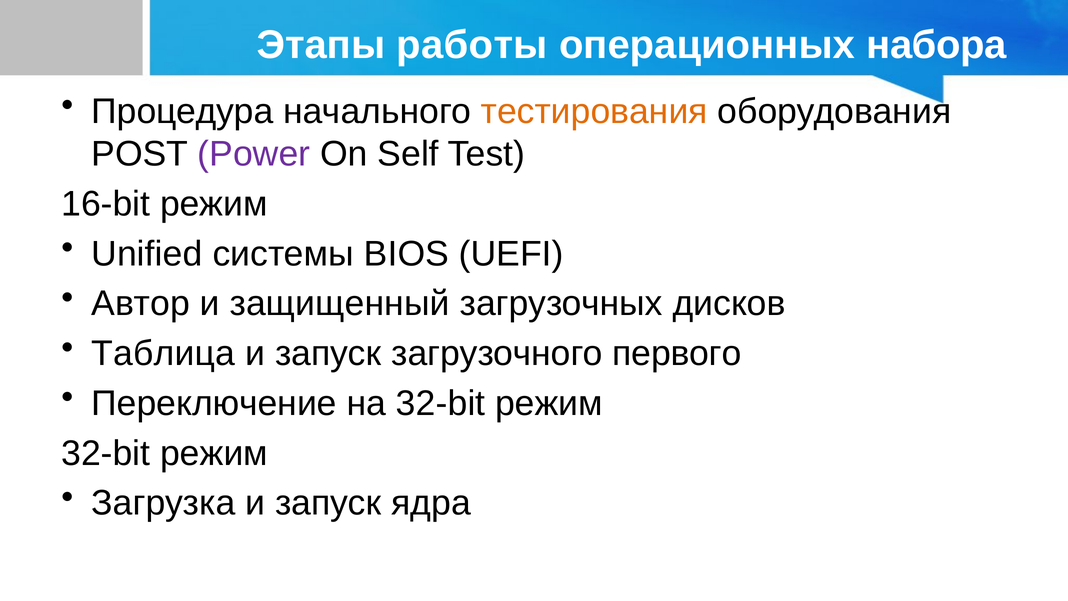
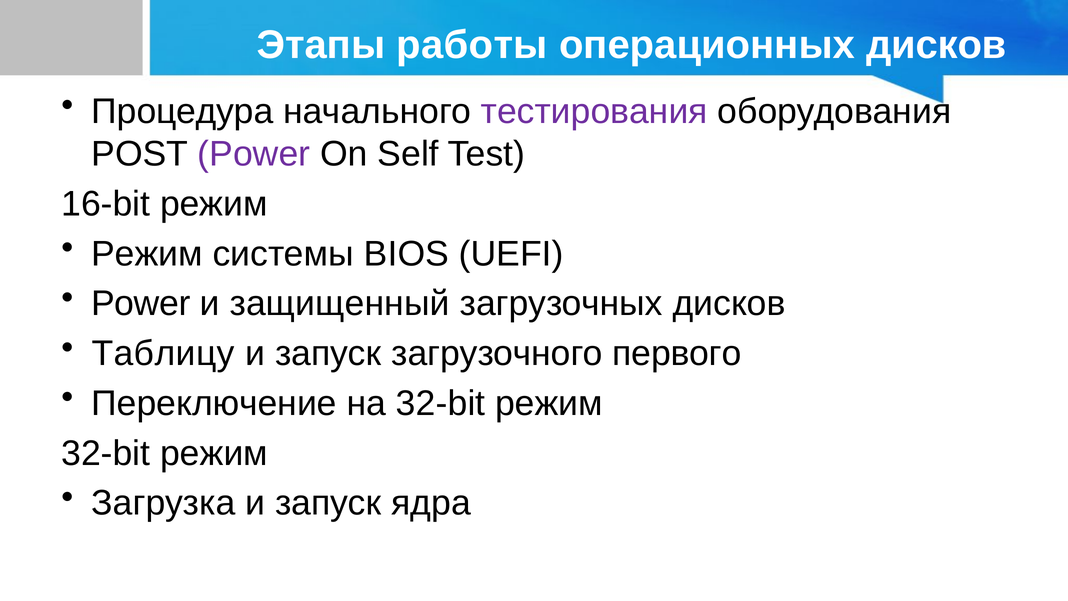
операционных набора: набора -> дисков (936, 45)
тестирования colour: orange -> purple (594, 111)
Unified: Unified -> Режим (147, 254)
Автор: Автор -> Power (141, 304)
Таблица: Таблица -> Таблицу (163, 353)
